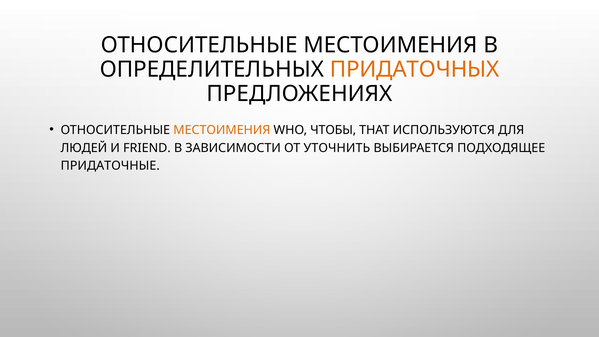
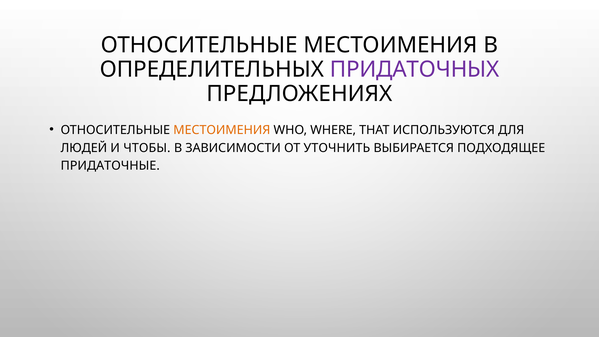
ПРИДАТОЧНЫХ colour: orange -> purple (415, 69)
ЧТОБЫ: ЧТОБЫ -> WHERE (333, 130)
FRIEND: FRIEND -> ЧТОБЫ (147, 148)
